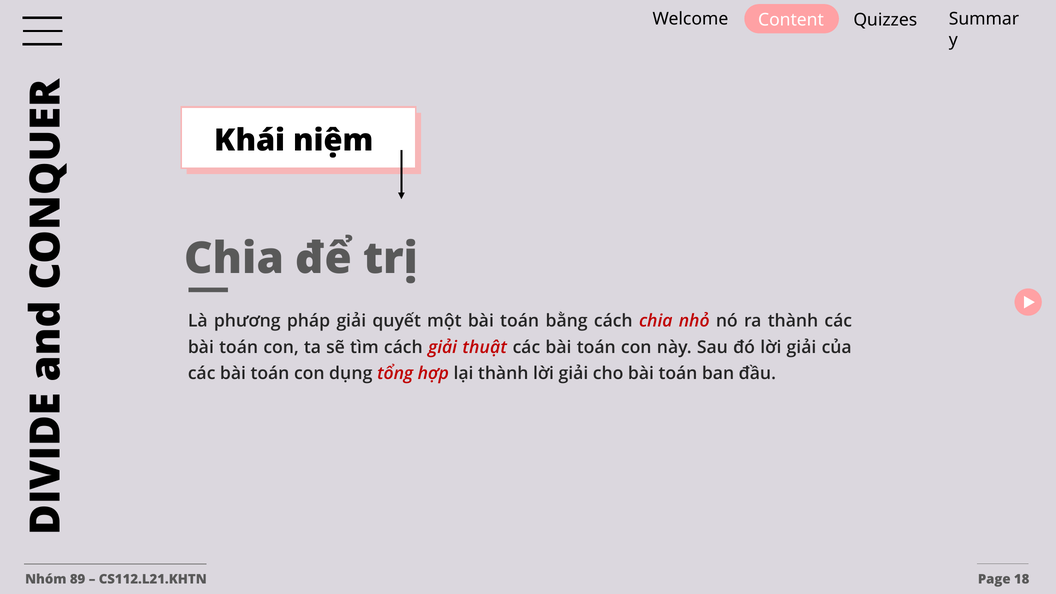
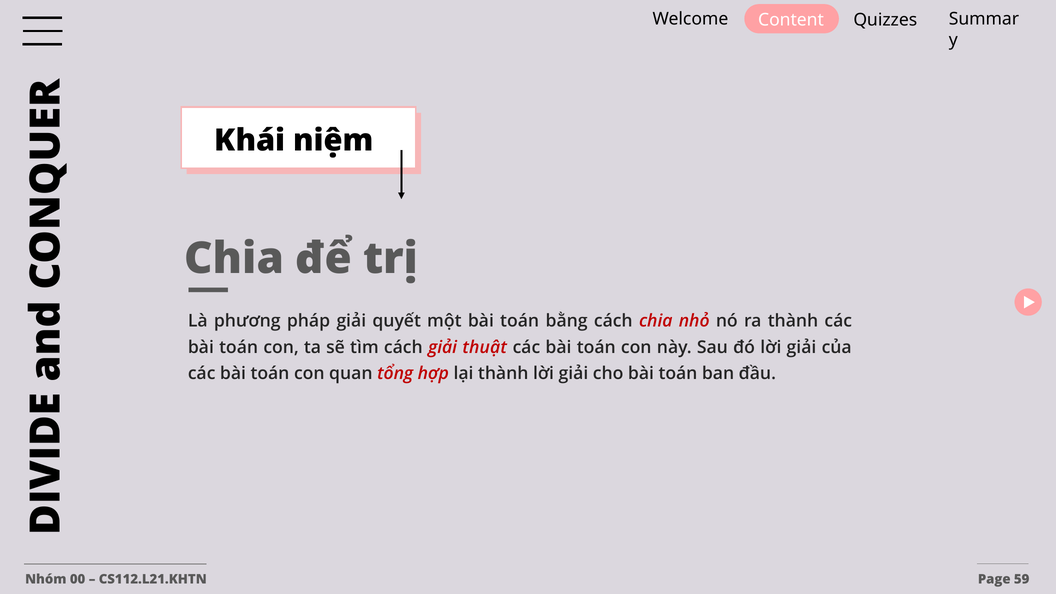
dụng: dụng -> quan (351, 374)
89: 89 -> 00 (78, 579)
18: 18 -> 59 (1022, 579)
